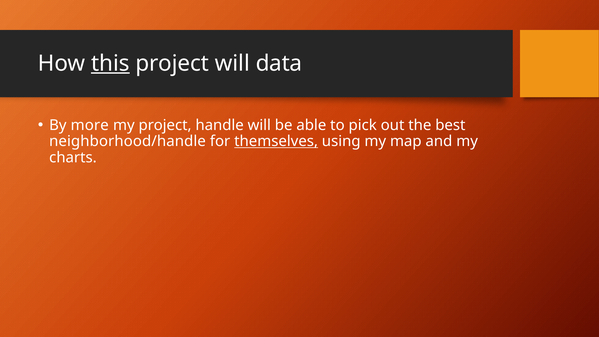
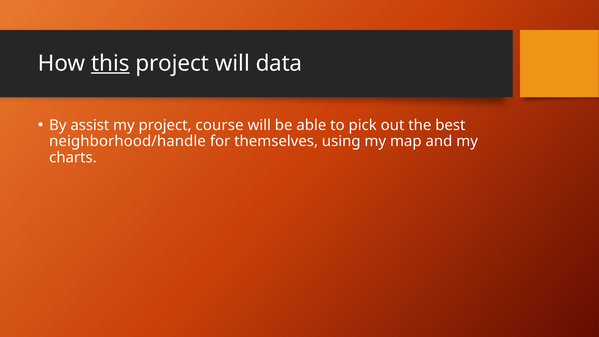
more: more -> assist (90, 125)
handle: handle -> course (220, 125)
themselves underline: present -> none (276, 141)
